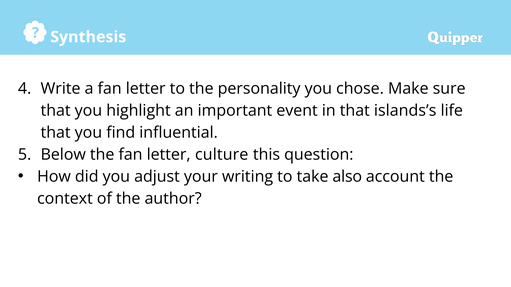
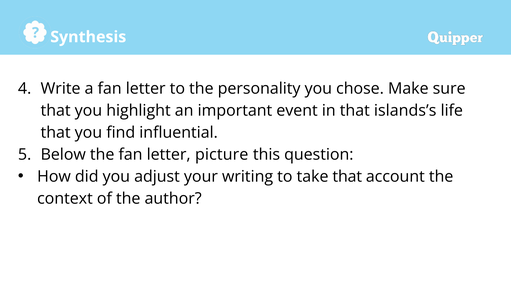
culture: culture -> picture (222, 155)
take also: also -> that (347, 177)
